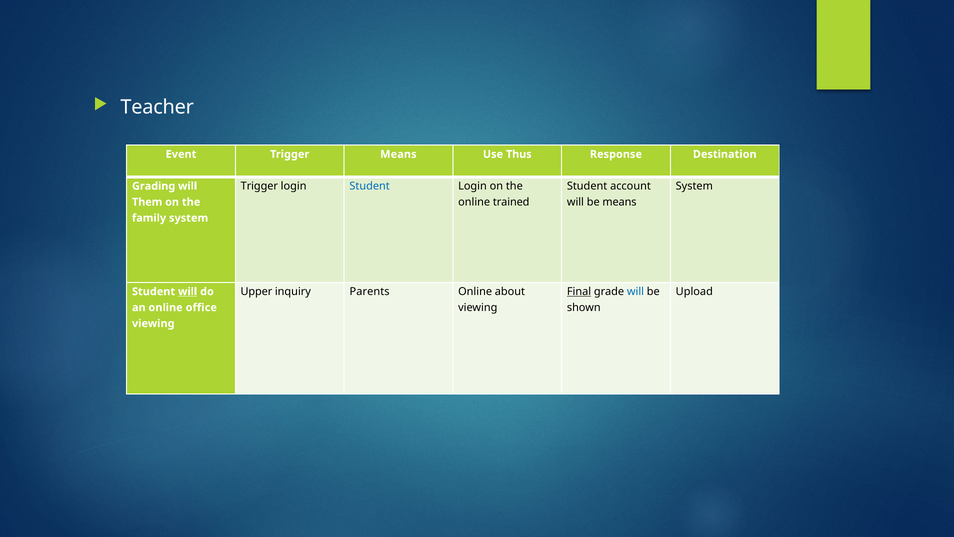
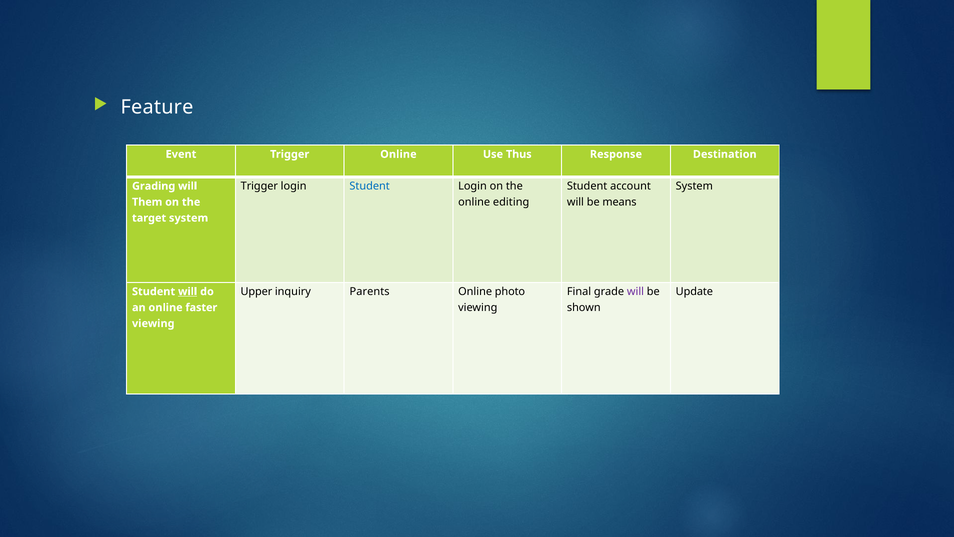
Teacher: Teacher -> Feature (157, 107)
Trigger Means: Means -> Online (398, 154)
trained: trained -> editing (511, 202)
family: family -> target (149, 218)
about: about -> photo (510, 291)
Final underline: present -> none (579, 291)
will colour: blue -> purple (635, 291)
Upload: Upload -> Update (694, 291)
office: office -> faster (201, 307)
